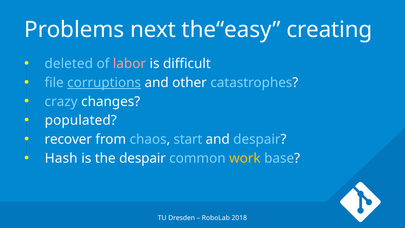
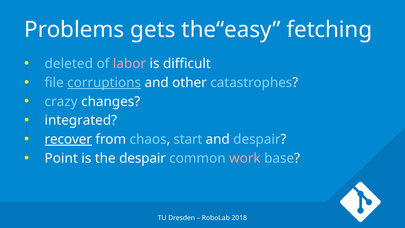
next: next -> gets (153, 30)
creating: creating -> fetching (329, 30)
populated: populated -> integrated (81, 120)
recover underline: none -> present (68, 139)
Hash: Hash -> Point (61, 158)
work colour: yellow -> pink (245, 158)
